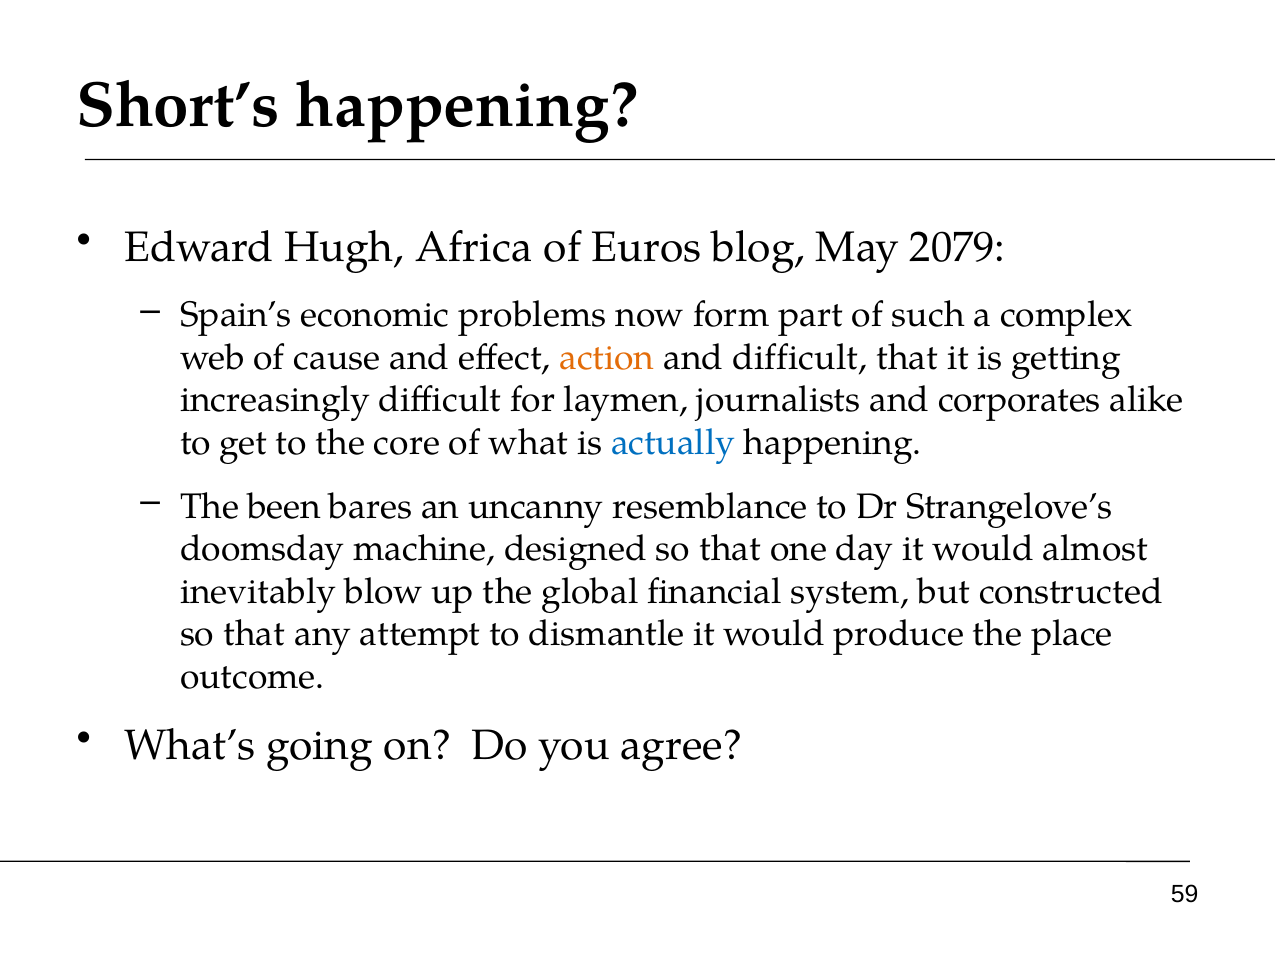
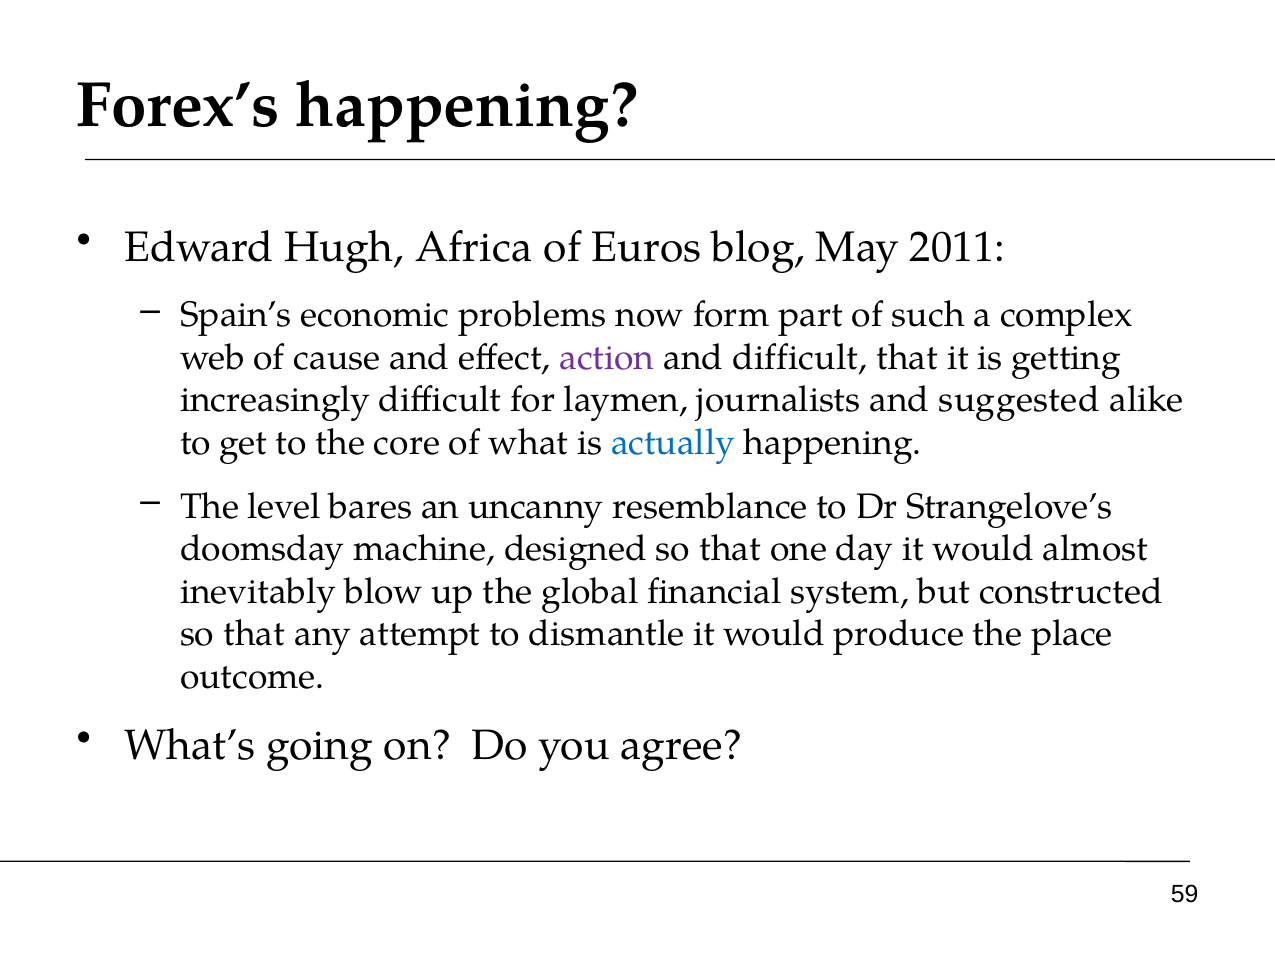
Short’s: Short’s -> Forex’s (178, 105)
2079: 2079 -> 2011 (958, 247)
action colour: orange -> purple (607, 357)
corporates: corporates -> suggested (1019, 400)
been: been -> level (284, 506)
